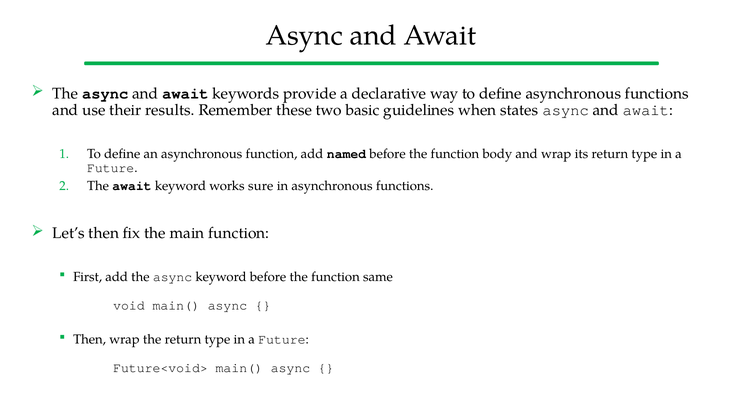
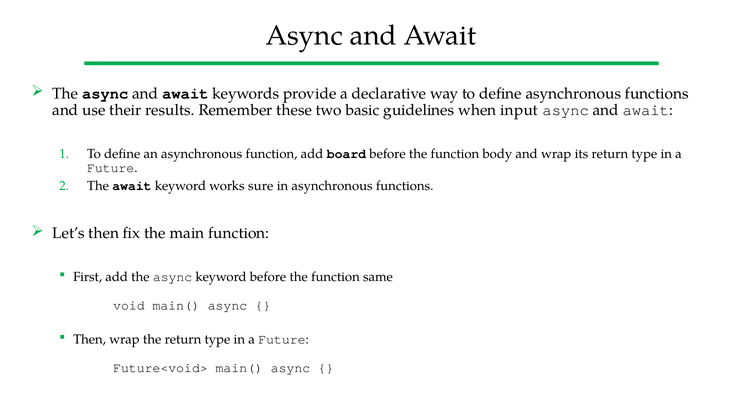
states: states -> input (519, 110)
named: named -> board (346, 154)
